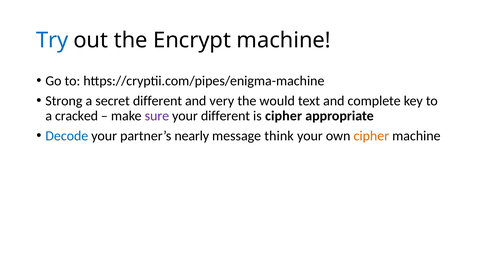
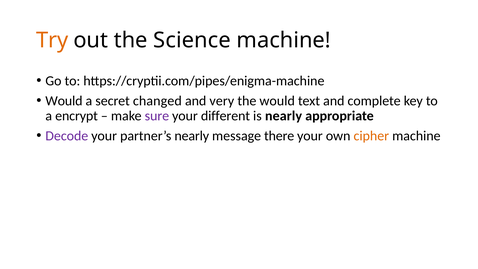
Try colour: blue -> orange (52, 40)
Encrypt: Encrypt -> Science (192, 40)
Strong: Strong -> Would (64, 101)
secret different: different -> changed (157, 101)
cracked: cracked -> encrypt (77, 116)
is cipher: cipher -> nearly (284, 116)
Decode colour: blue -> purple (67, 136)
think: think -> there (279, 136)
